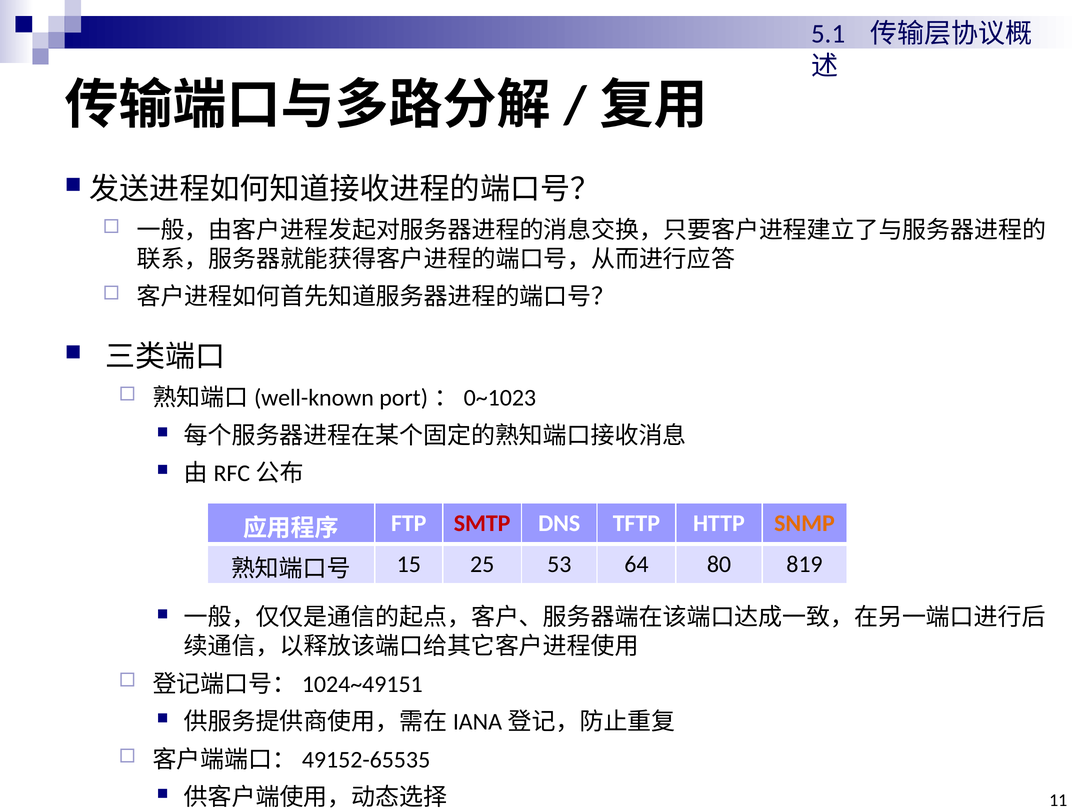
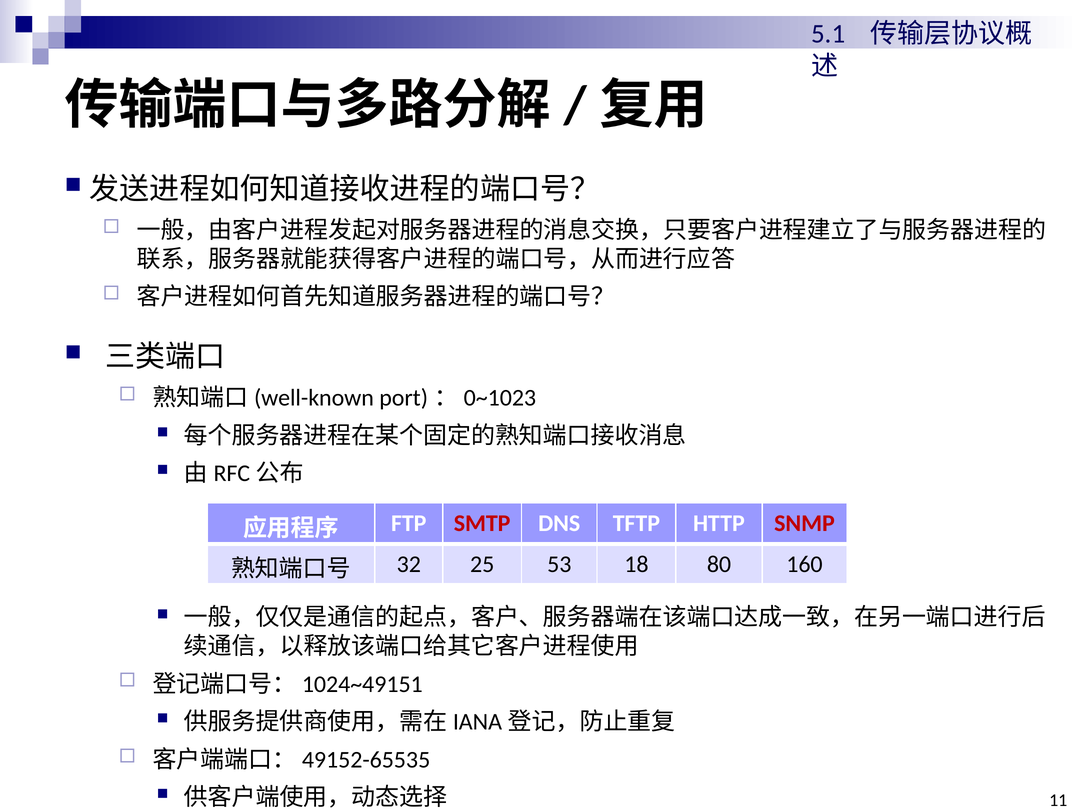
SNMP colour: orange -> red (805, 523)
15: 15 -> 32 (409, 564)
64: 64 -> 18 (636, 564)
819: 819 -> 160 (804, 564)
